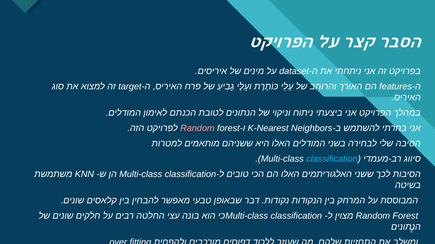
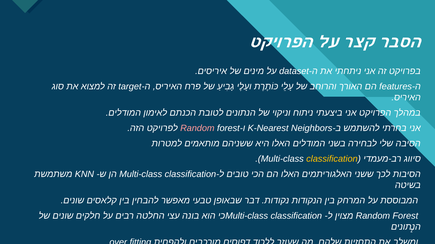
classification colour: light blue -> yellow (332, 159)
